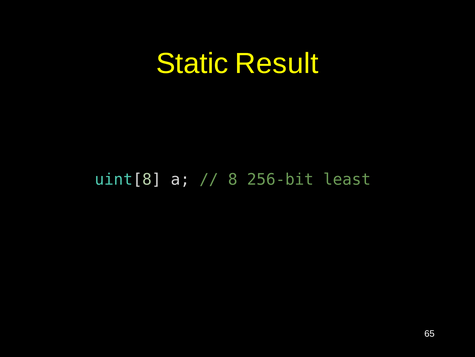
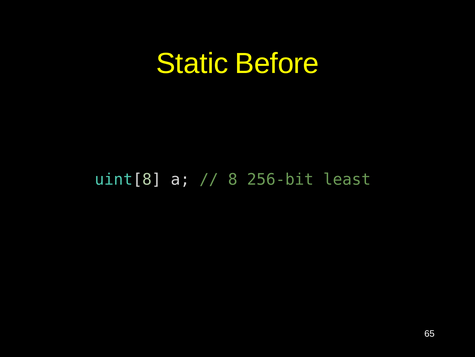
Result: Result -> Before (277, 63)
